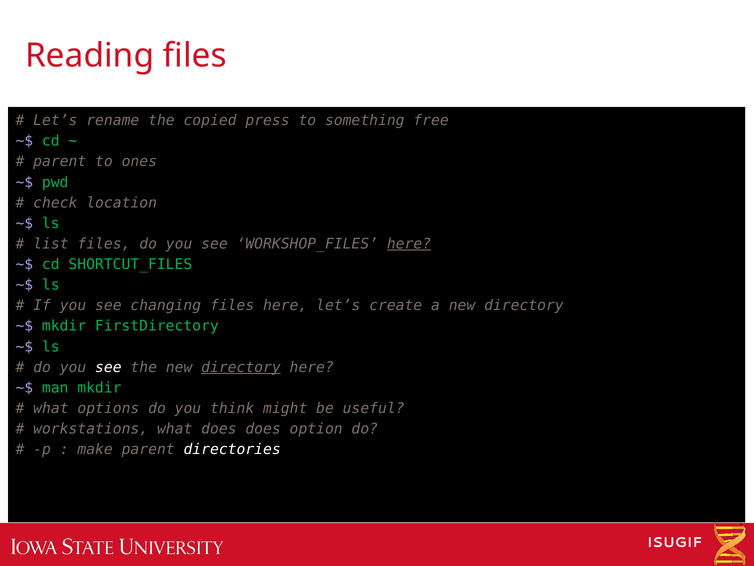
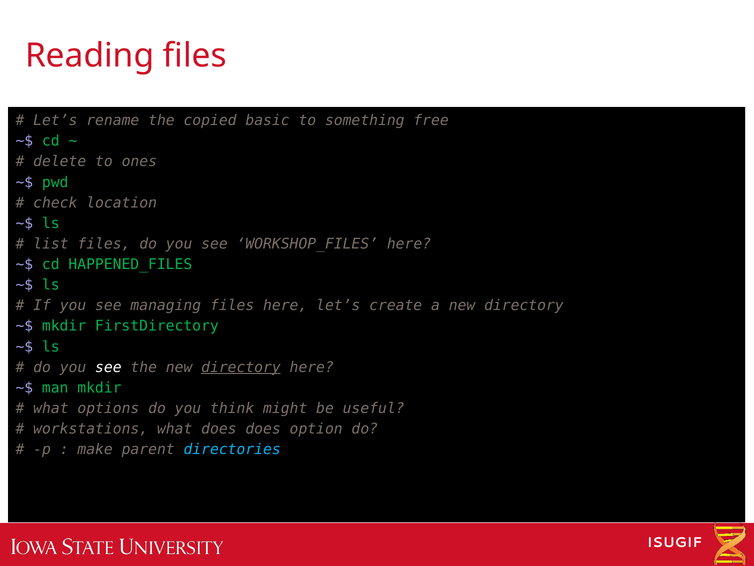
press: press -> basic (268, 120)
parent: parent -> delete (60, 161)
here underline: present -> none (409, 244)
SHORTCUT_FILES: SHORTCUT_FILES -> HAPPENED_FILES (130, 264)
changing: changing -> managing (166, 305)
directories colour: white -> light blue (232, 449)
